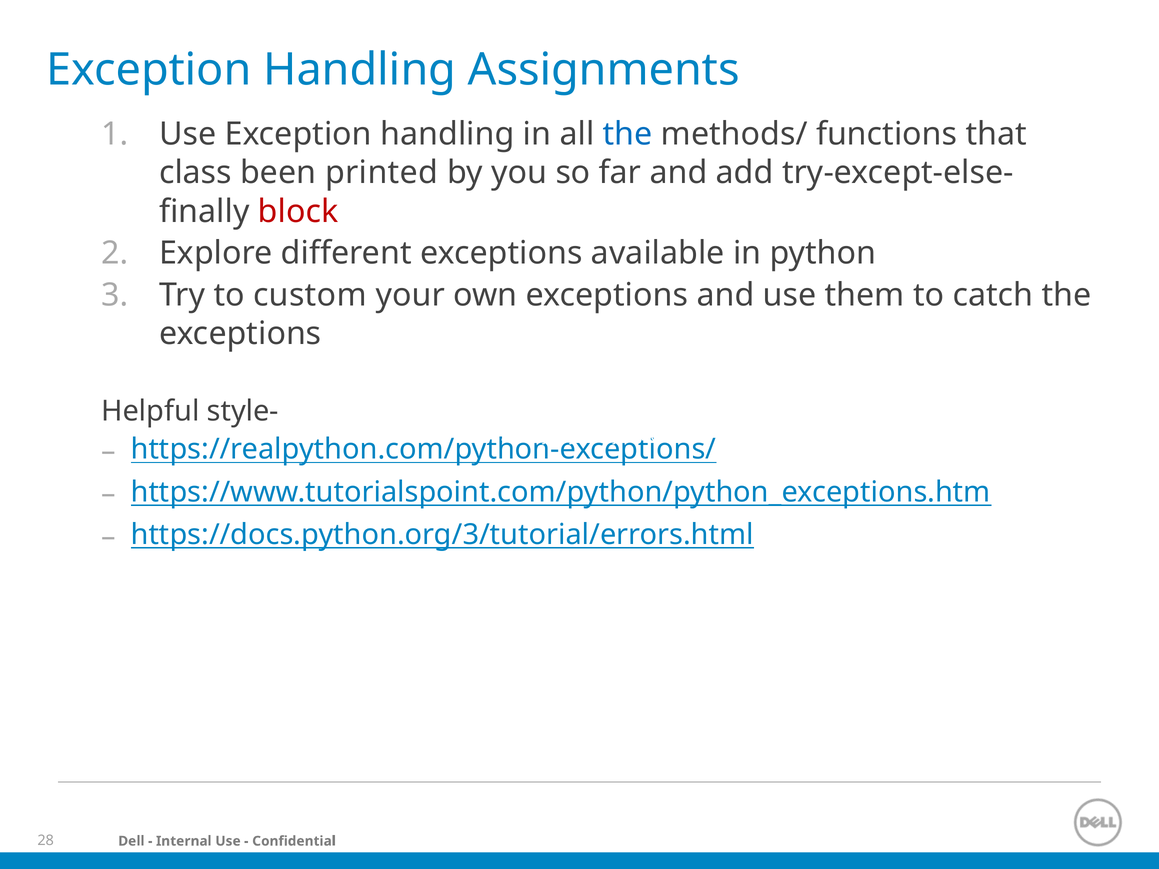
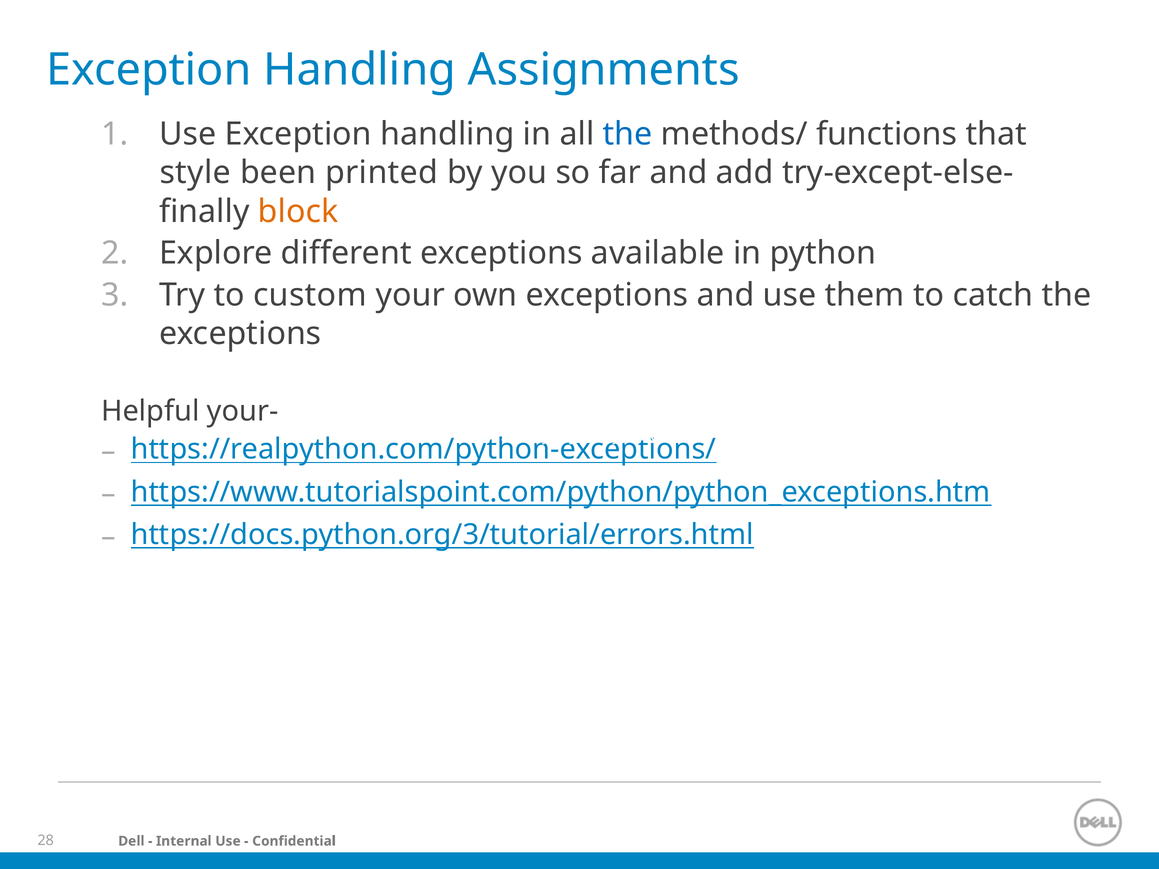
class: class -> style (195, 173)
block colour: red -> orange (298, 211)
style-: style- -> your- (243, 412)
